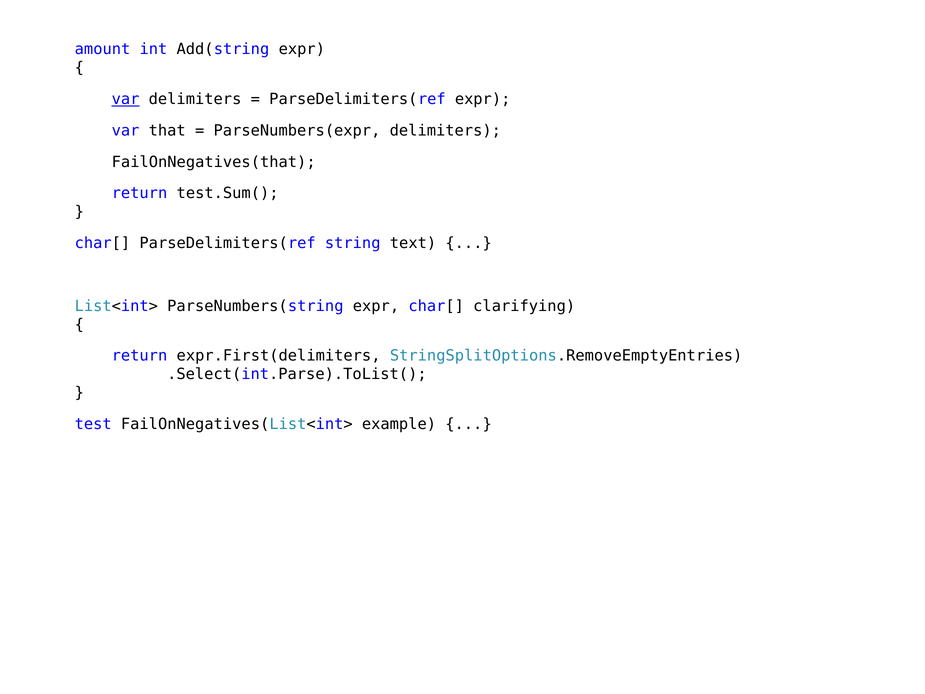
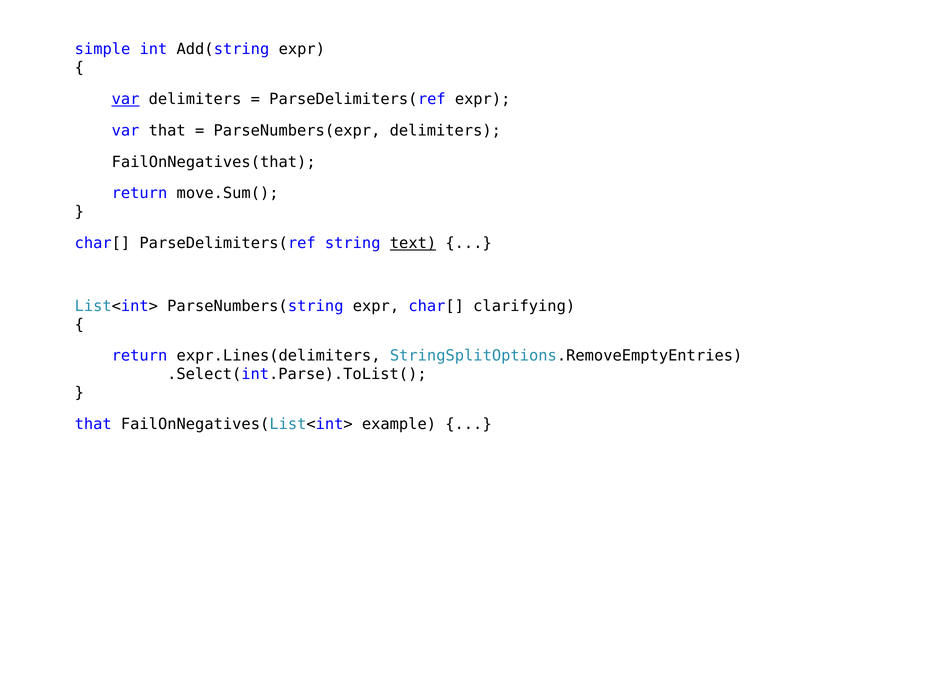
amount: amount -> simple (103, 49)
test.Sum(: test.Sum( -> move.Sum( (228, 193)
text underline: none -> present (413, 243)
expr.First(delimiters: expr.First(delimiters -> expr.Lines(delimiters (279, 356)
test: test -> that (93, 424)
